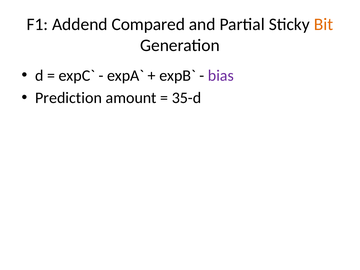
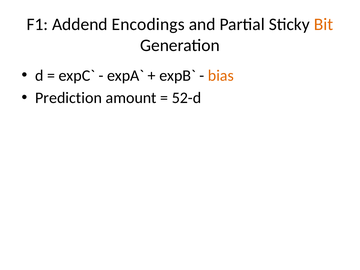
Compared: Compared -> Encodings (148, 24)
bias colour: purple -> orange (221, 76)
35-d: 35-d -> 52-d (187, 98)
